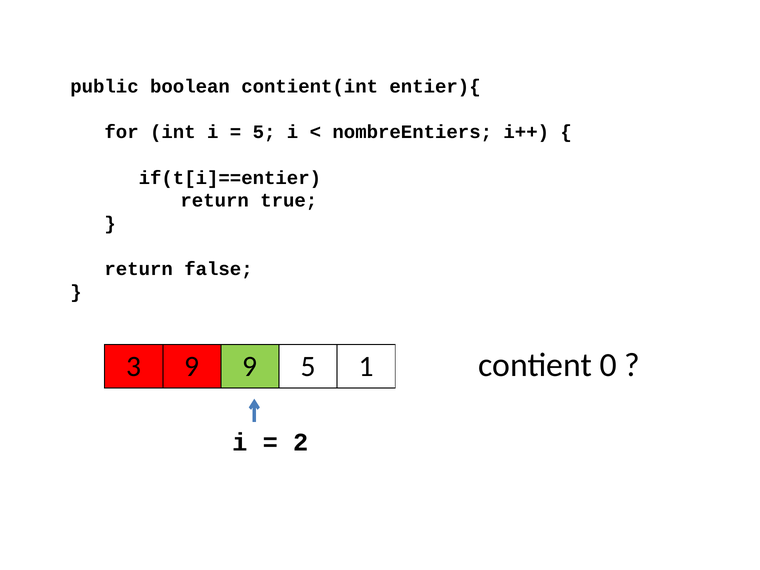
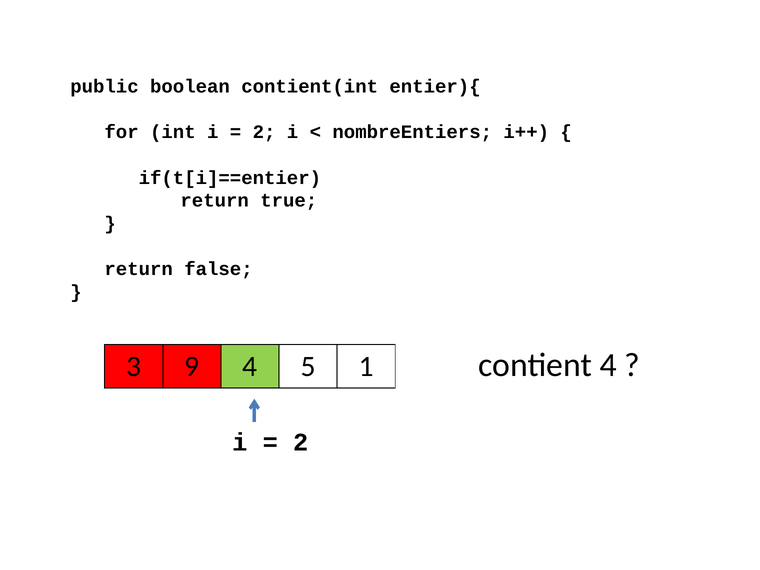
5: 5 -> 2 (264, 132)
9 9: 9 -> 4 (250, 367)
contient 0: 0 -> 4 (608, 365)
